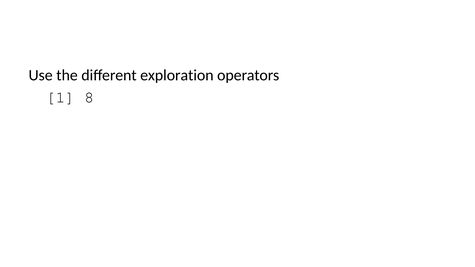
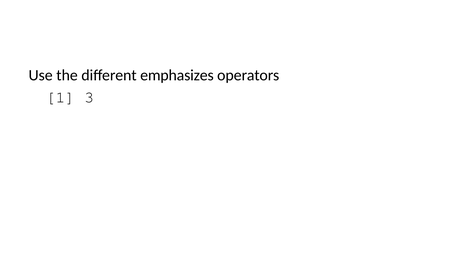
exploration: exploration -> emphasizes (177, 75)
8: 8 -> 3 (89, 97)
